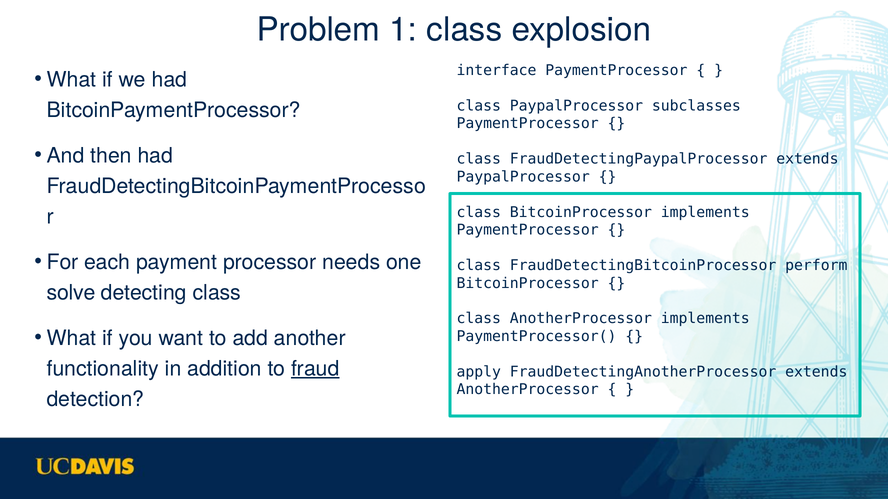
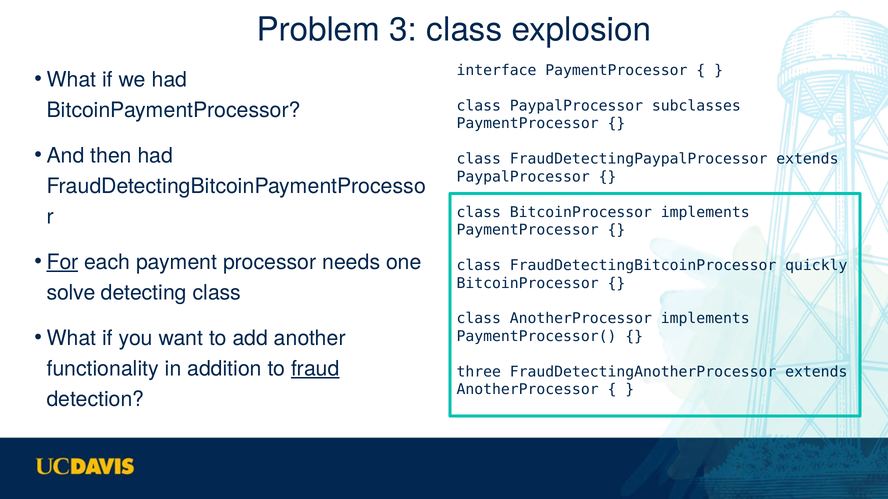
1: 1 -> 3 (403, 30)
For underline: none -> present (63, 262)
perform: perform -> quickly (816, 266)
apply: apply -> three (479, 372)
